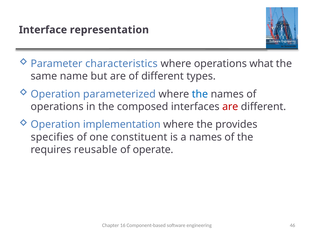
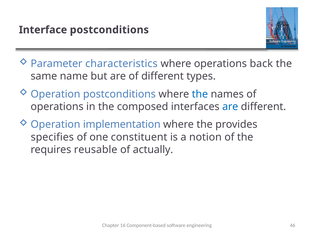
Interface representation: representation -> postconditions (109, 30)
what: what -> back (261, 64)
Operation parameterized: parameterized -> postconditions (119, 94)
are colour: red -> blue (230, 106)
a names: names -> notion (205, 137)
operate: operate -> actually (153, 149)
